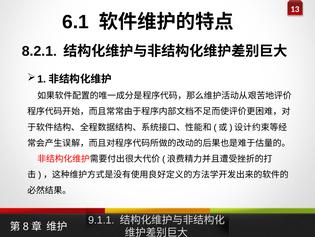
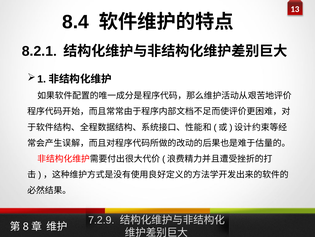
6.1: 6.1 -> 8.4 (75, 22)
9.1.1: 9.1.1 -> 7.2.9 (101, 219)
